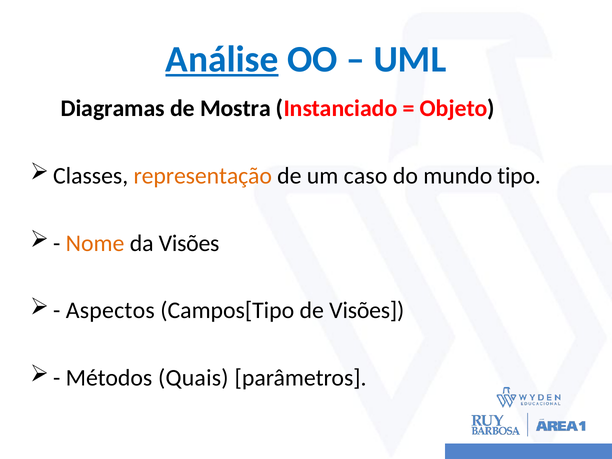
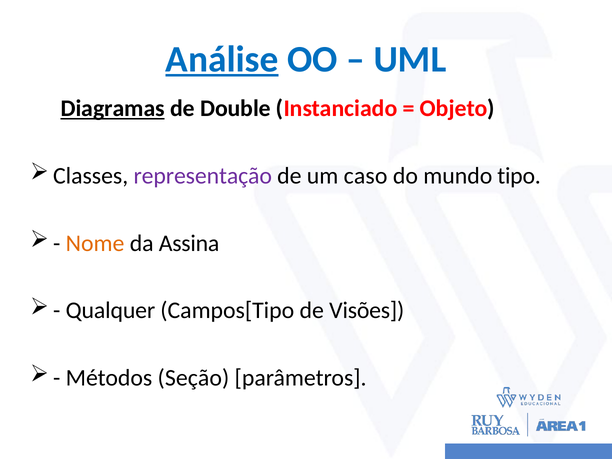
Diagramas underline: none -> present (113, 108)
Mostra: Mostra -> Double (235, 108)
representação colour: orange -> purple (203, 176)
da Visões: Visões -> Assina (189, 243)
Aspectos: Aspectos -> Qualquer (110, 311)
Quais: Quais -> Seção (193, 378)
